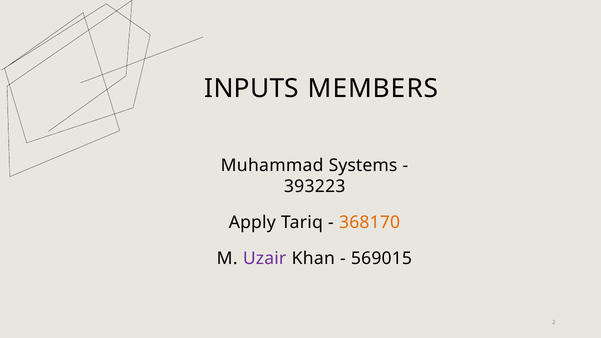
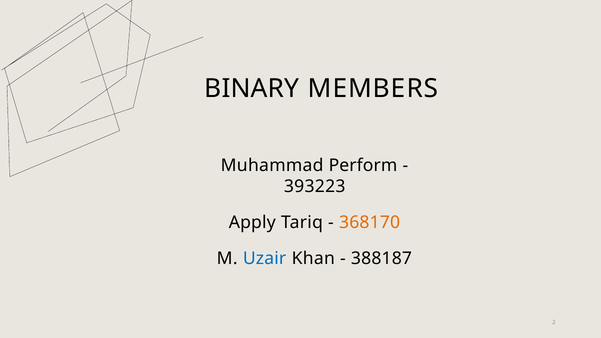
INPUTS: INPUTS -> BINARY (252, 89)
Systems: Systems -> Perform (363, 166)
Uzair colour: purple -> blue (265, 259)
569015: 569015 -> 388187 (382, 259)
